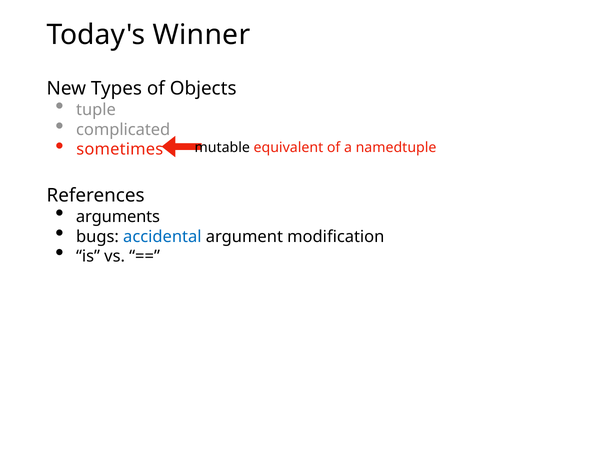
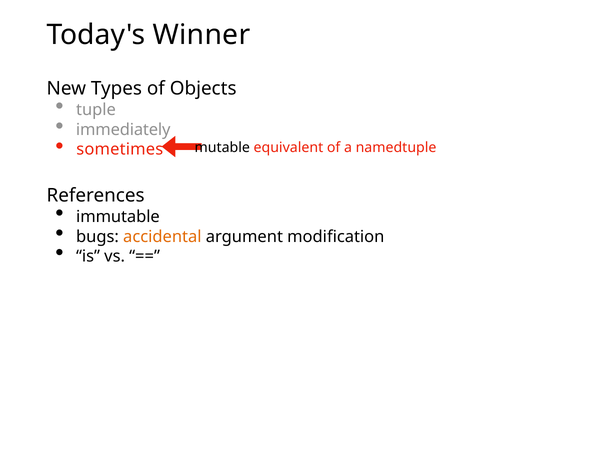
complicated: complicated -> immediately (123, 130)
arguments: arguments -> immutable (118, 217)
accidental colour: blue -> orange (162, 237)
